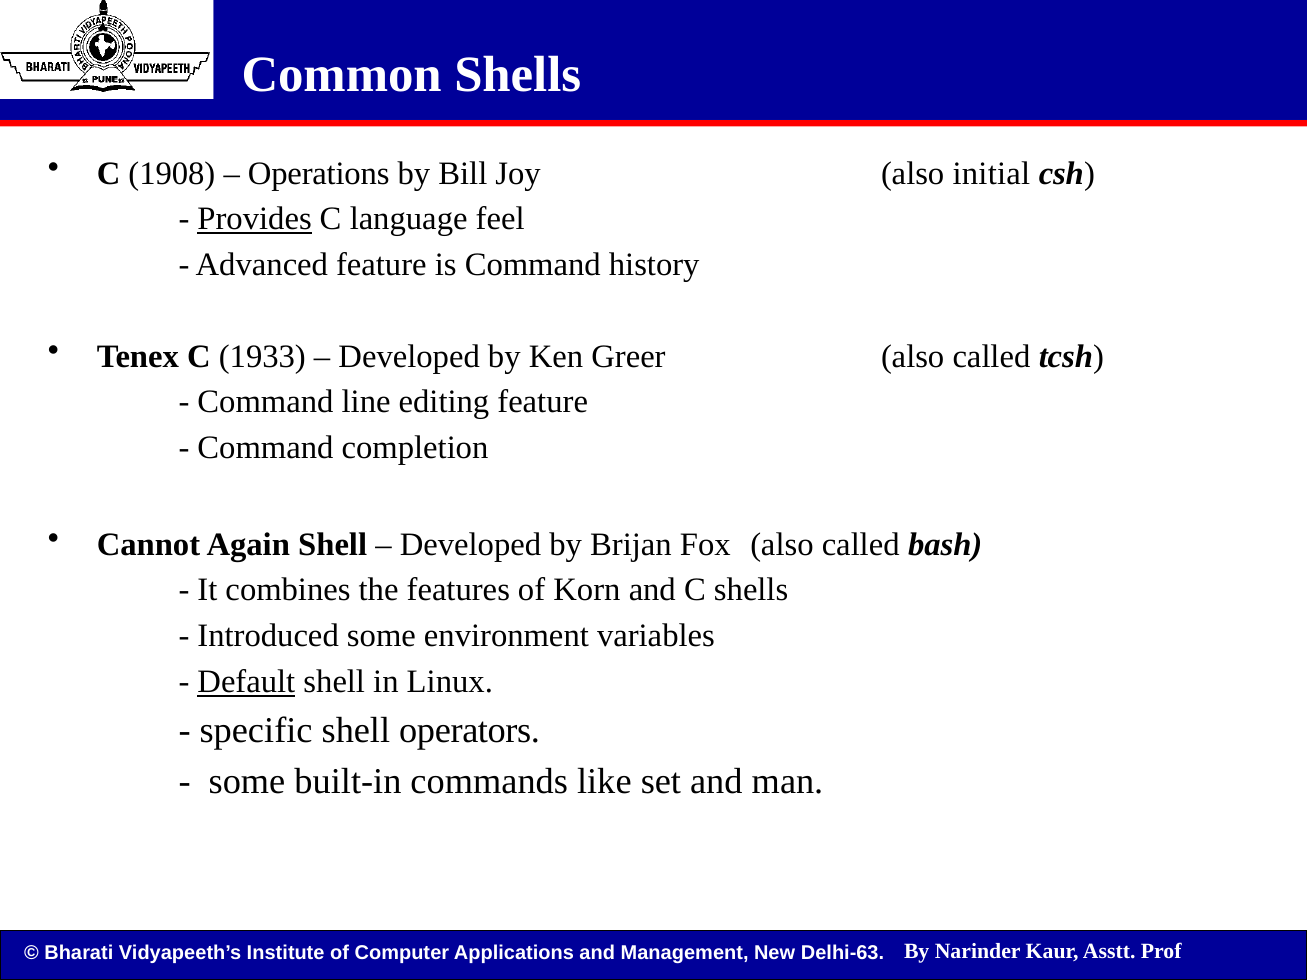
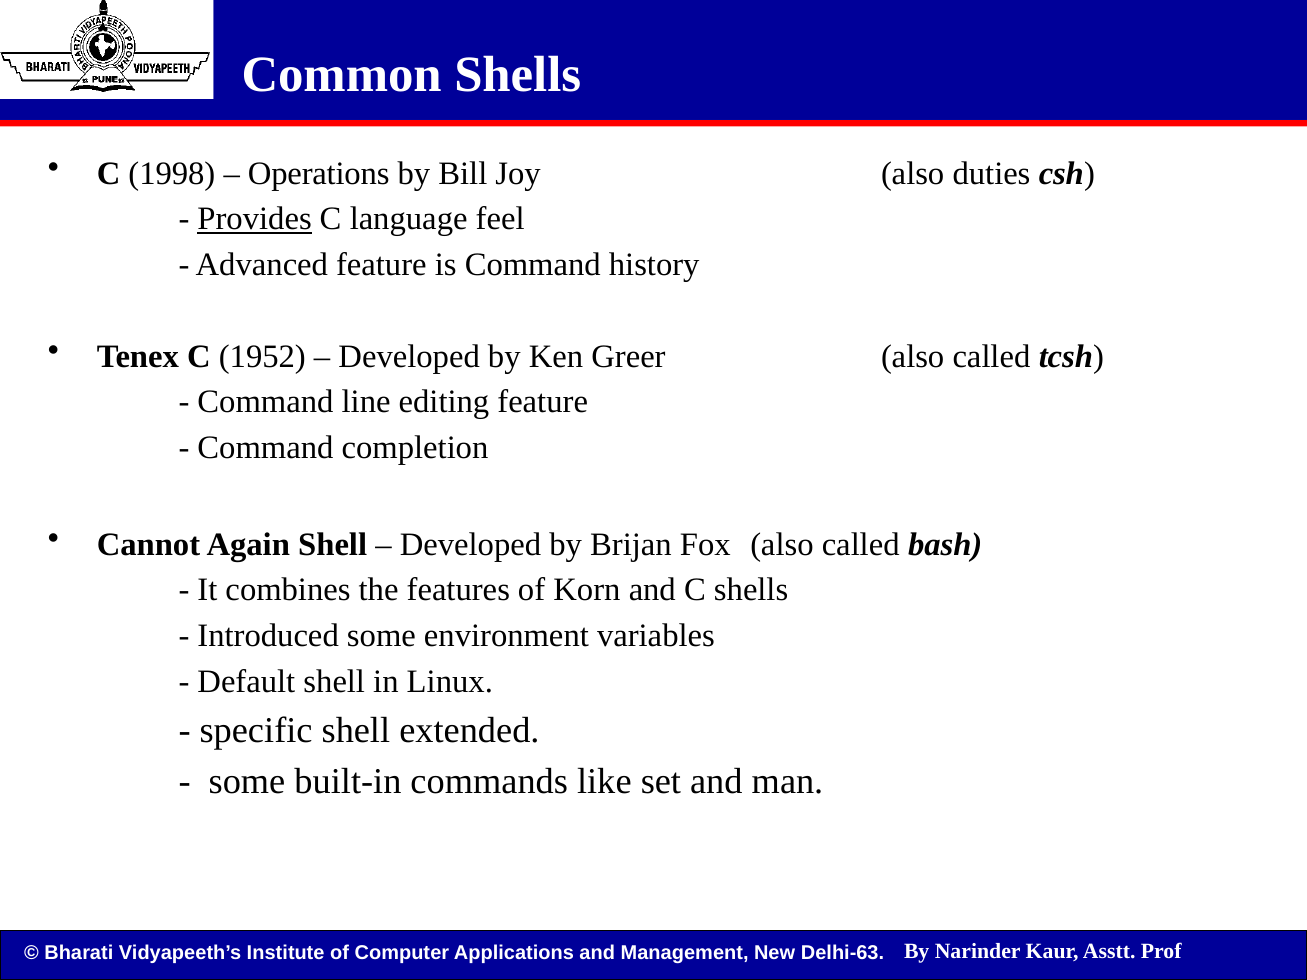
1908: 1908 -> 1998 (172, 173)
initial: initial -> duties (992, 173)
1933: 1933 -> 1952 (262, 356)
Default underline: present -> none (246, 682)
operators: operators -> extended (469, 731)
